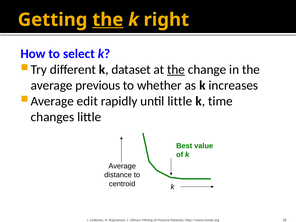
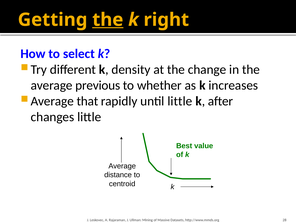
dataset: dataset -> density (131, 69)
the underline: present -> none (176, 69)
edit: edit -> that (87, 101)
time: time -> after (220, 101)
